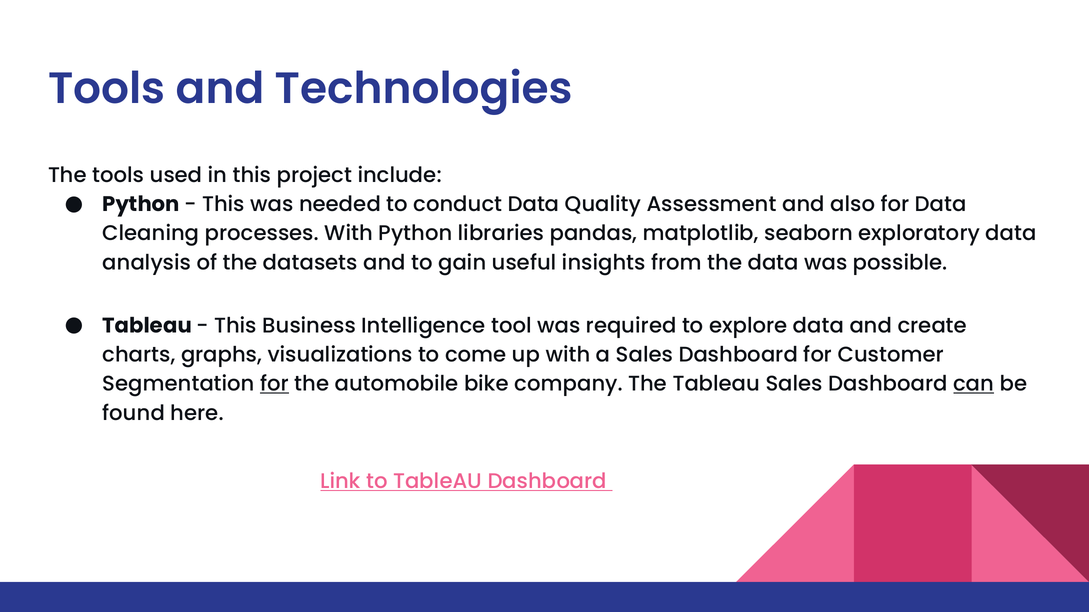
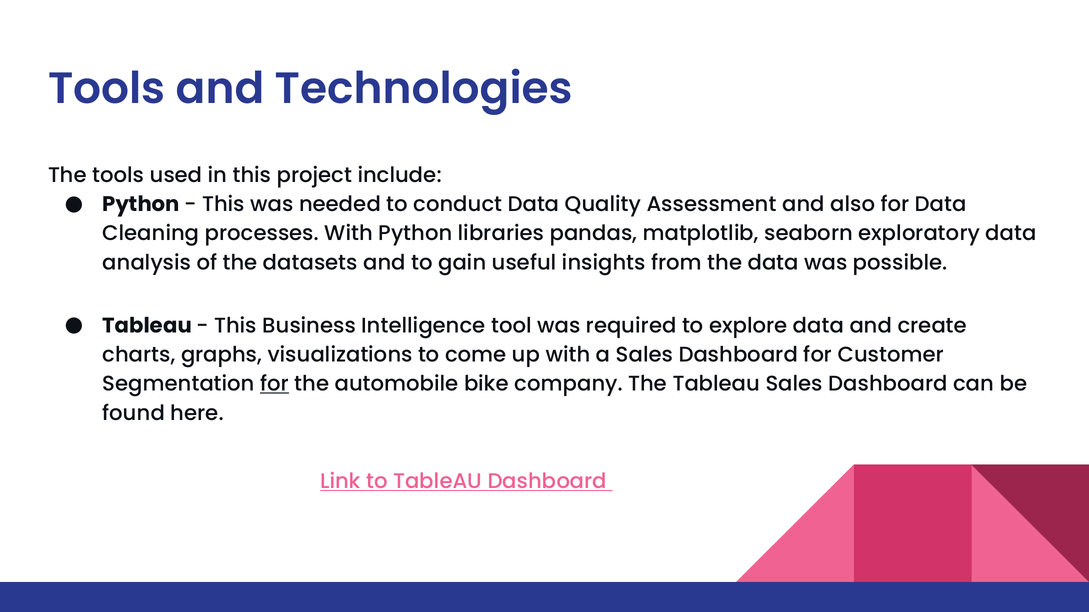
can underline: present -> none (974, 384)
